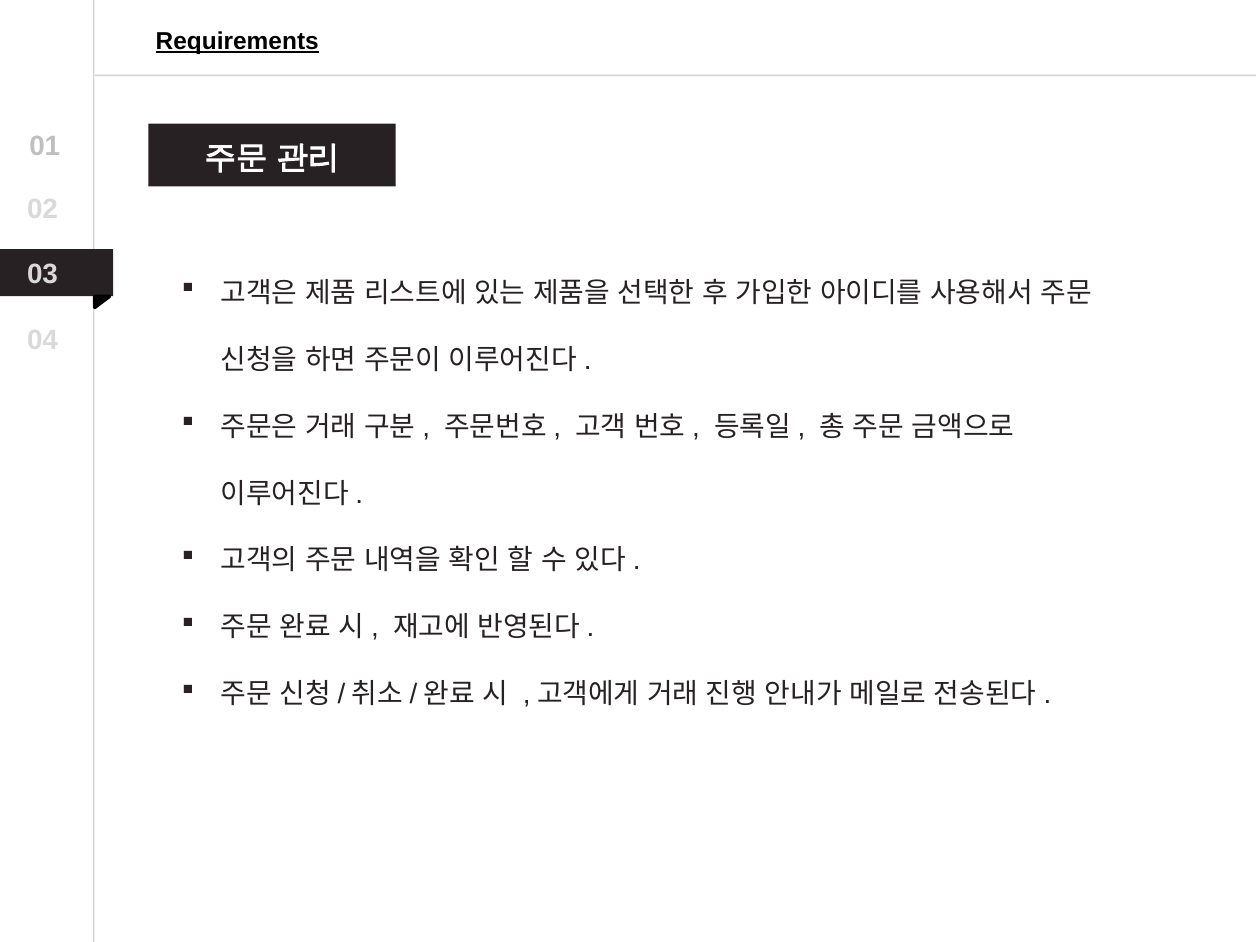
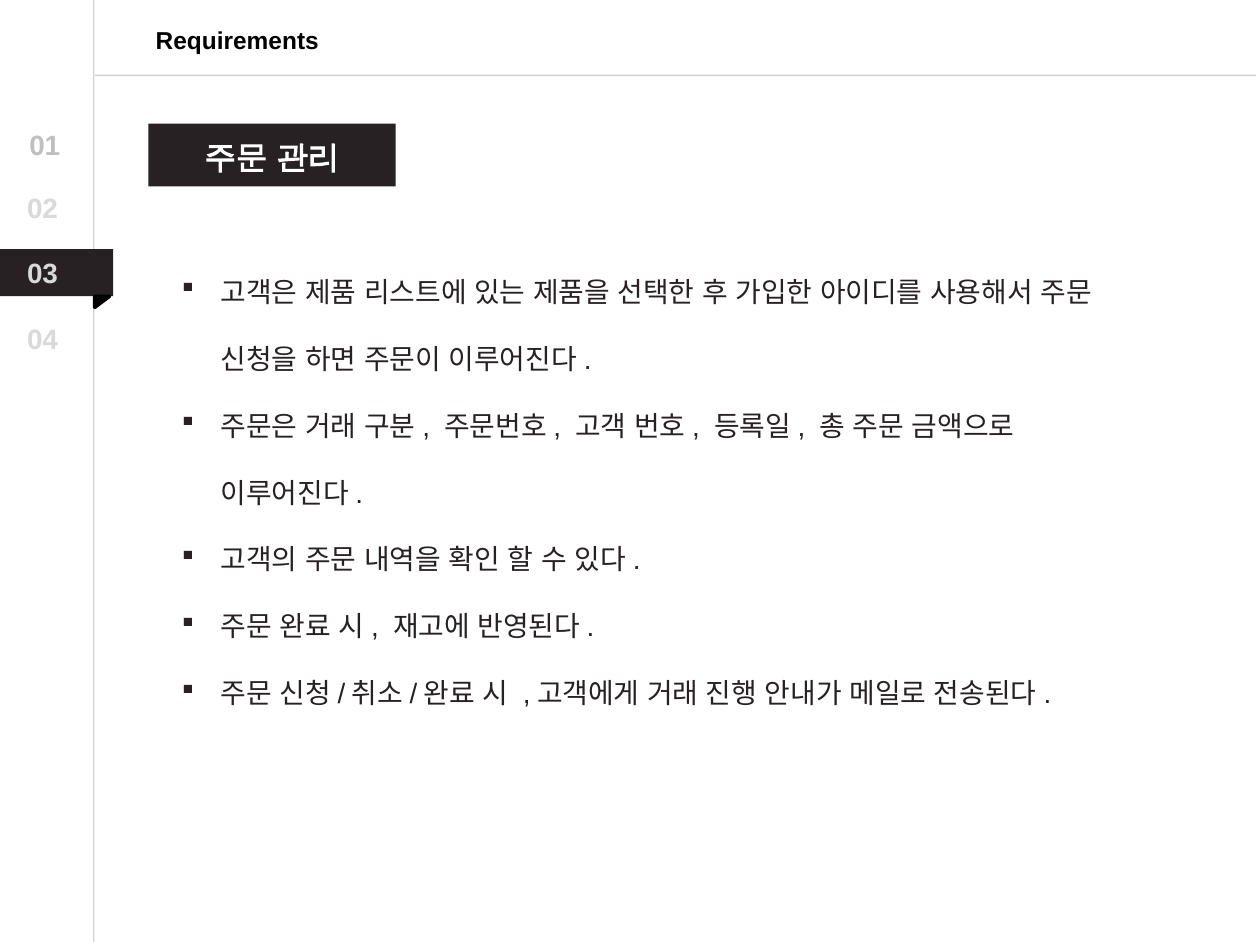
Requirements underline: present -> none (237, 42)
